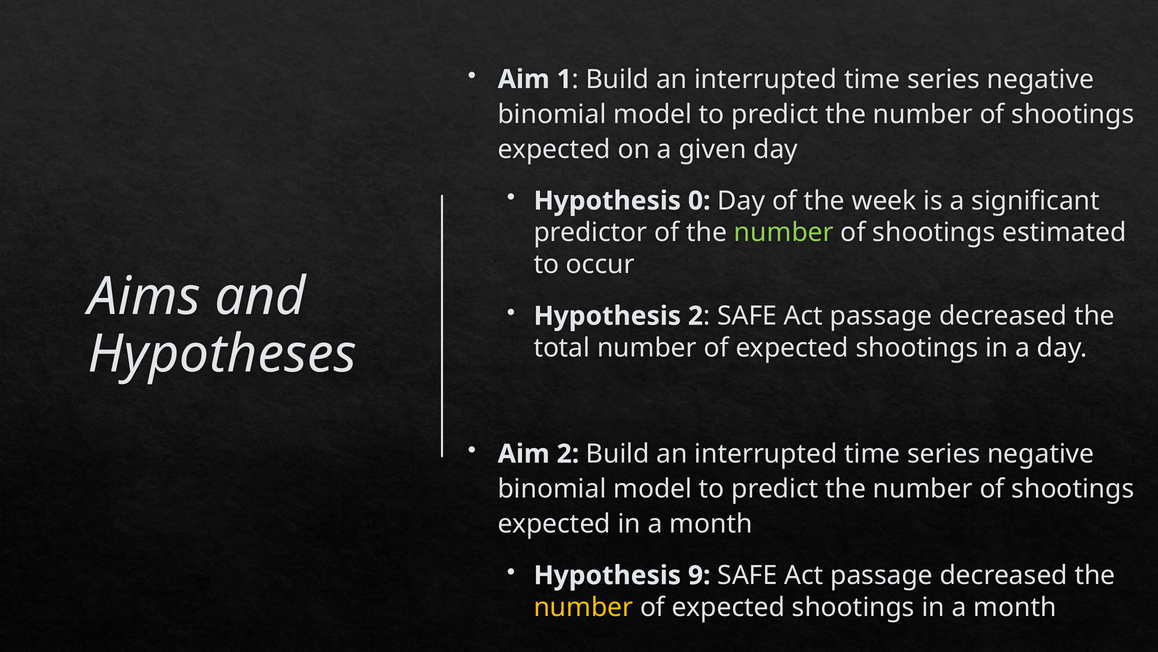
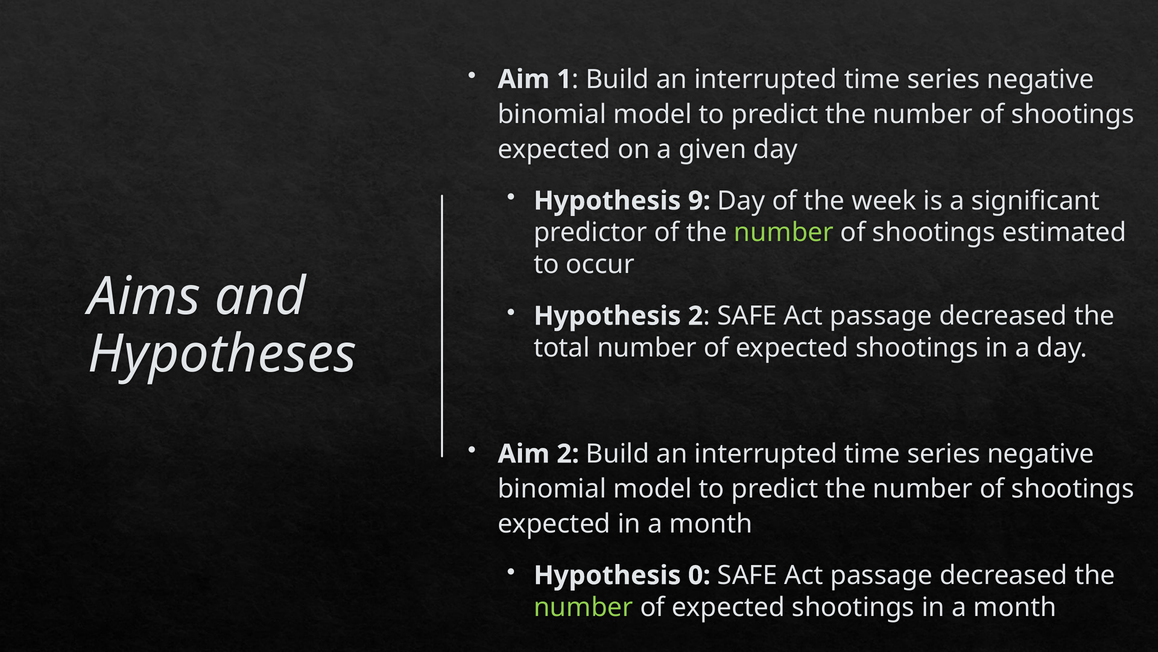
0: 0 -> 9 (699, 201)
9: 9 -> 0 (699, 575)
number colour: yellow -> light green (583, 607)
